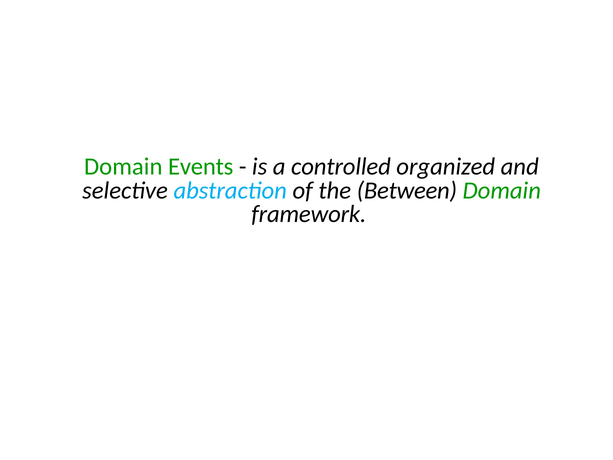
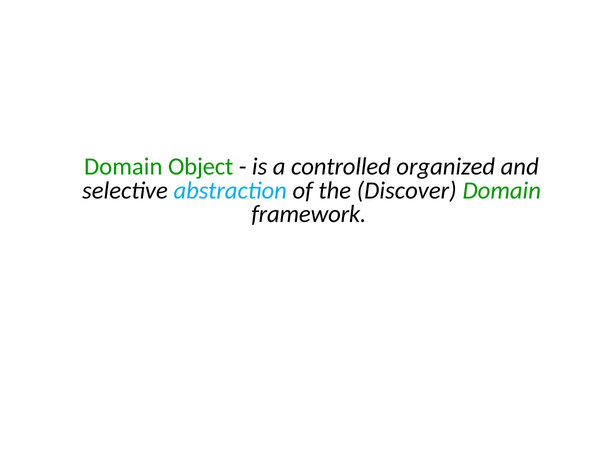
Events: Events -> Object (201, 167)
Between: Between -> Discover (407, 190)
